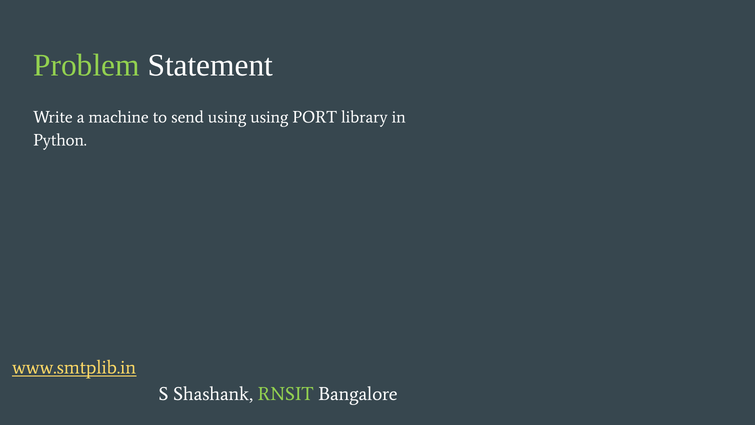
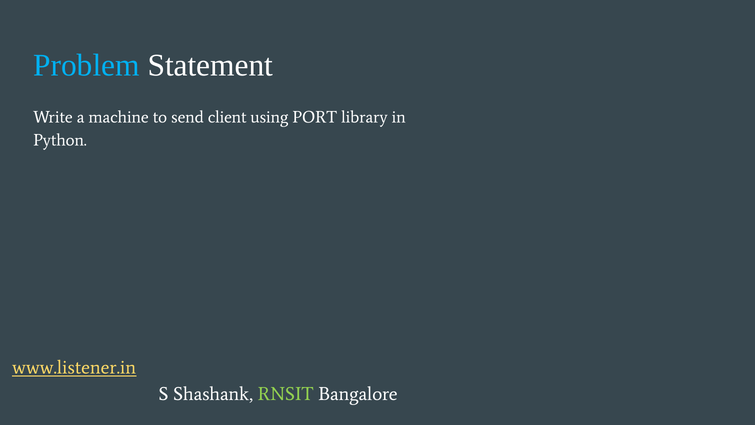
Problem colour: light green -> light blue (87, 65)
send using: using -> client (227, 117)
www.smtplib.in: www.smtplib.in -> www.listener.in (74, 367)
